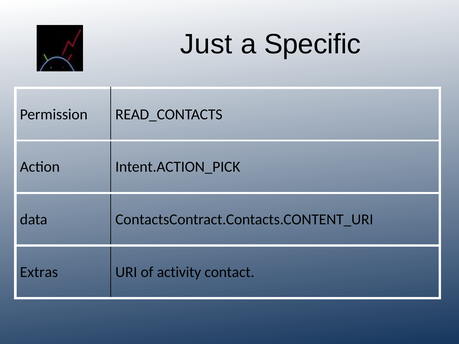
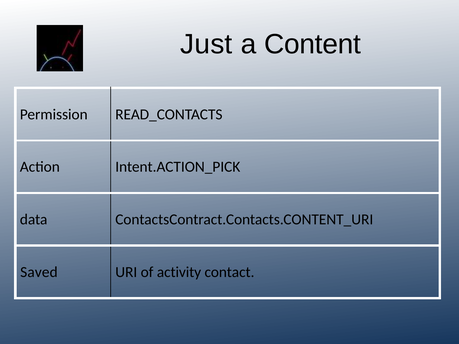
Specific: Specific -> Content (312, 44)
Extras: Extras -> Saved (39, 272)
